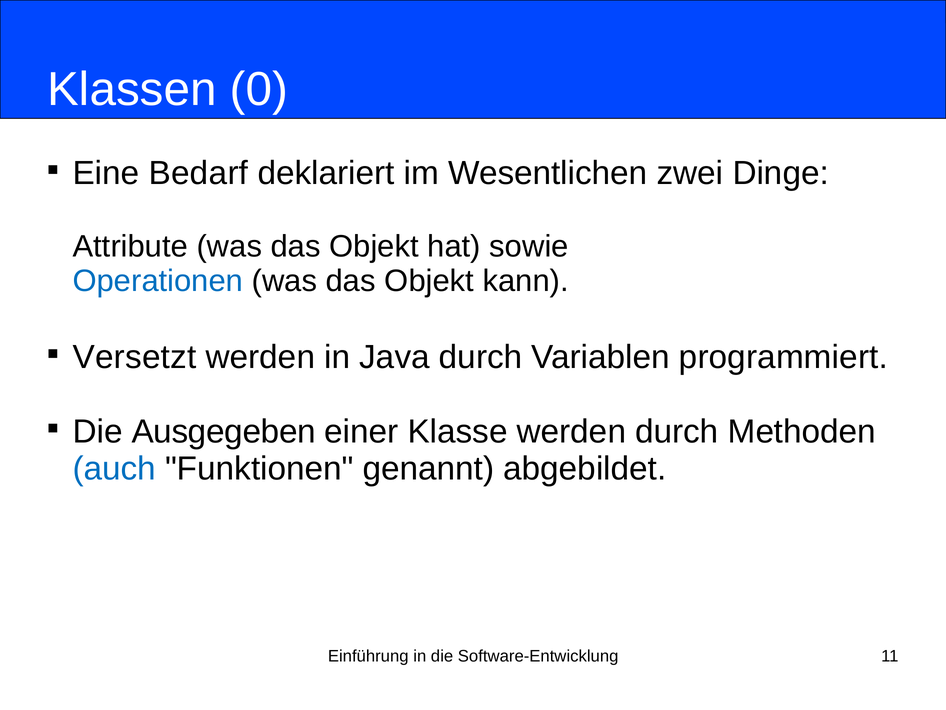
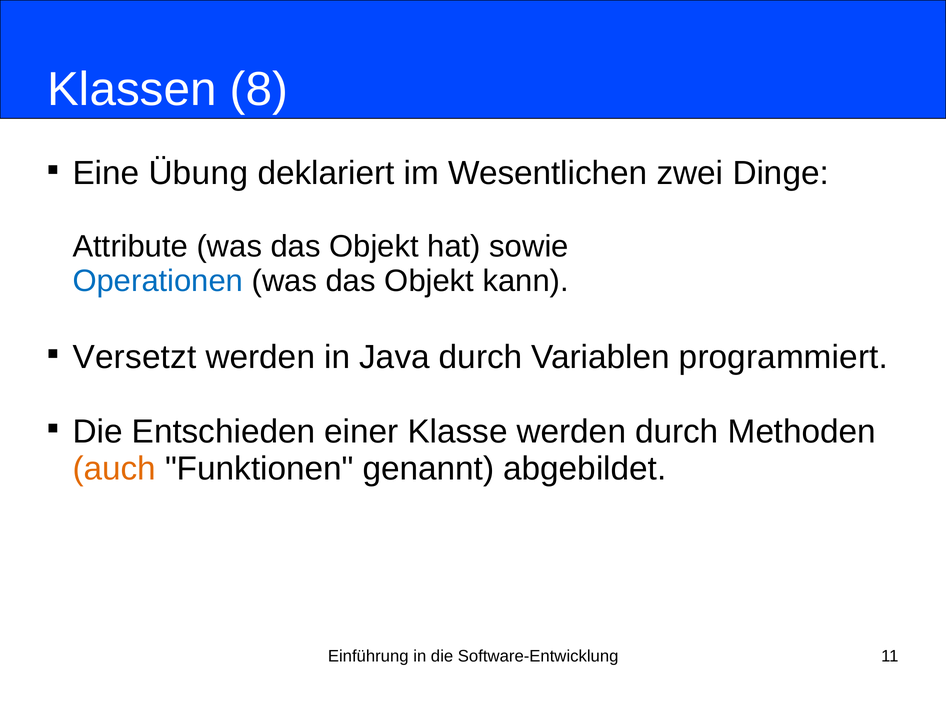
0: 0 -> 8 (259, 89)
Bedarf: Bedarf -> Übung (198, 173)
Ausgegeben: Ausgegeben -> Entschieden (224, 431)
auch colour: blue -> orange (114, 469)
